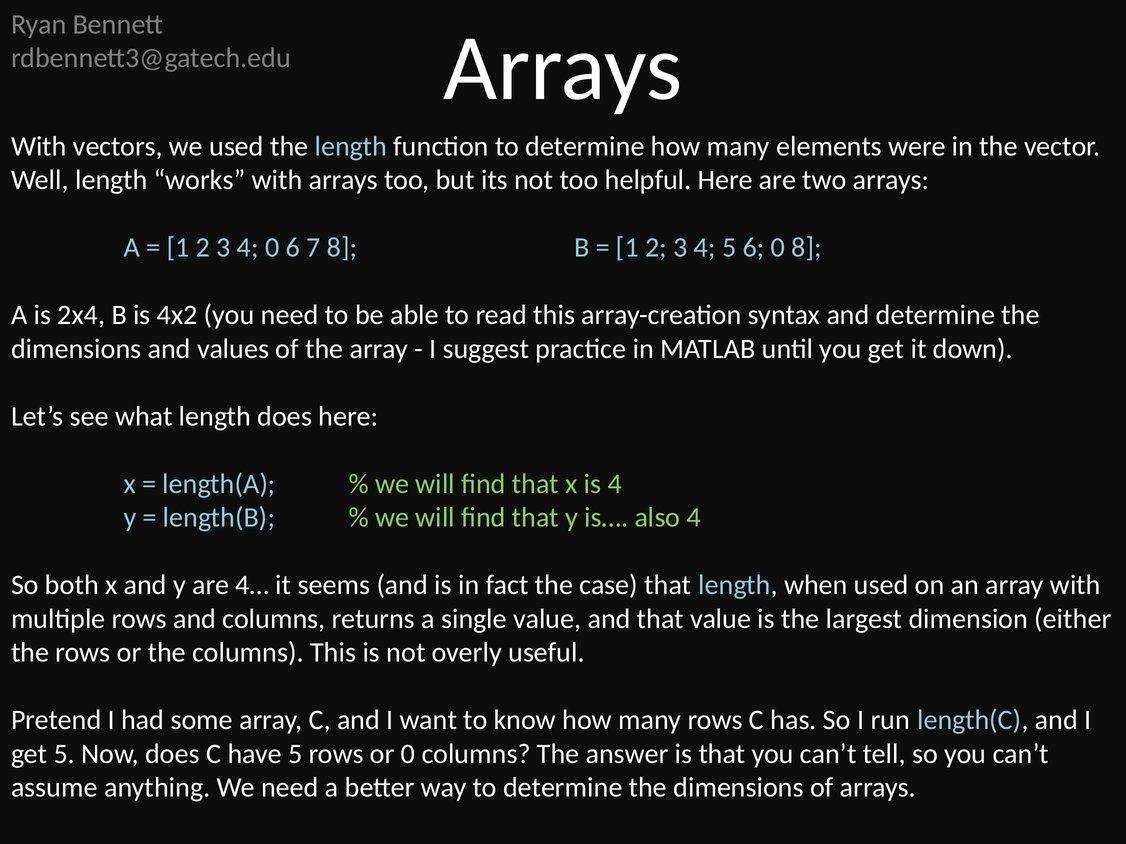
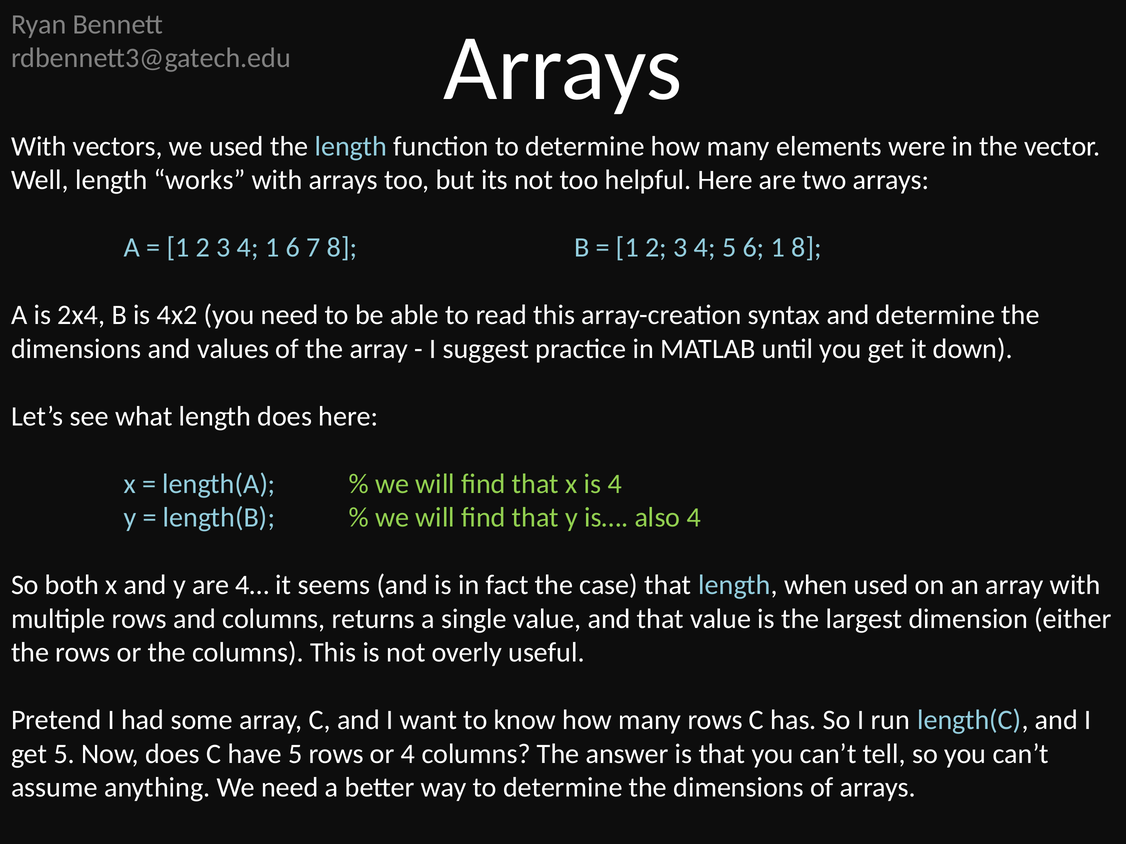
4 0: 0 -> 1 (272, 248)
6 0: 0 -> 1 (778, 248)
or 0: 0 -> 4 (408, 754)
